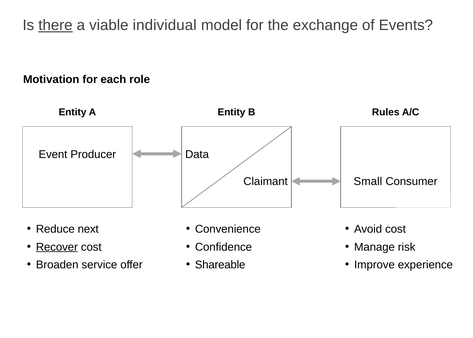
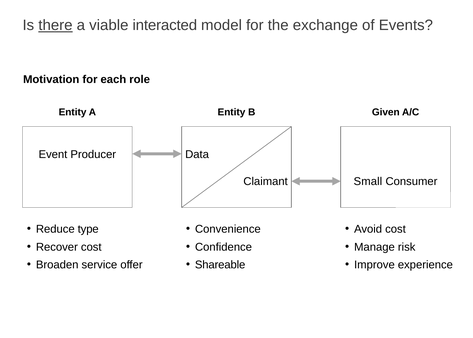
individual: individual -> interacted (165, 25)
Rules: Rules -> Given (386, 112)
next: next -> type (88, 229)
Recover underline: present -> none (57, 247)
